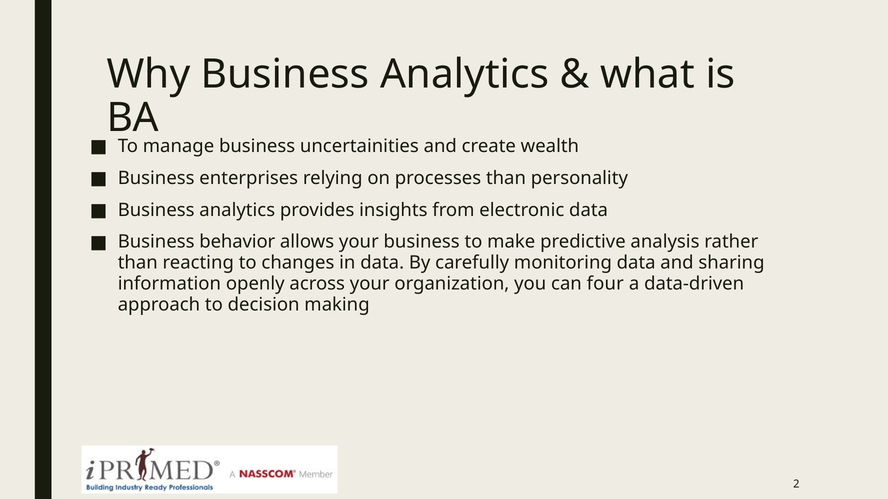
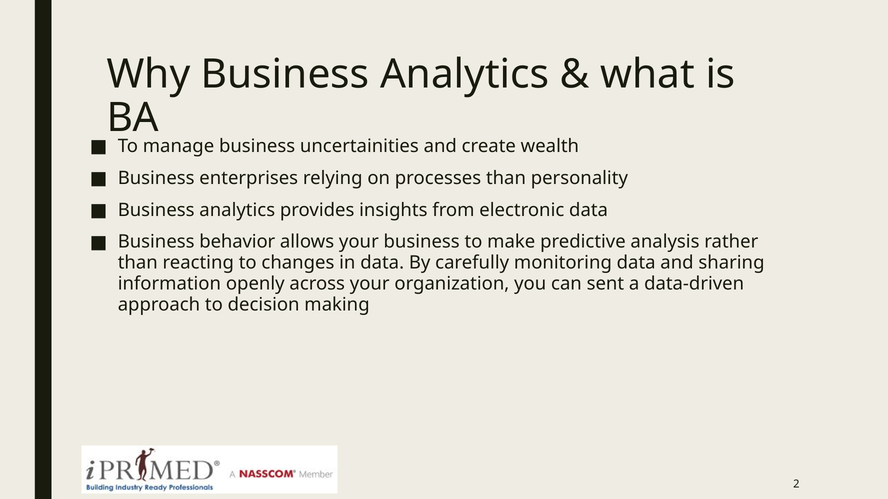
four: four -> sent (605, 284)
